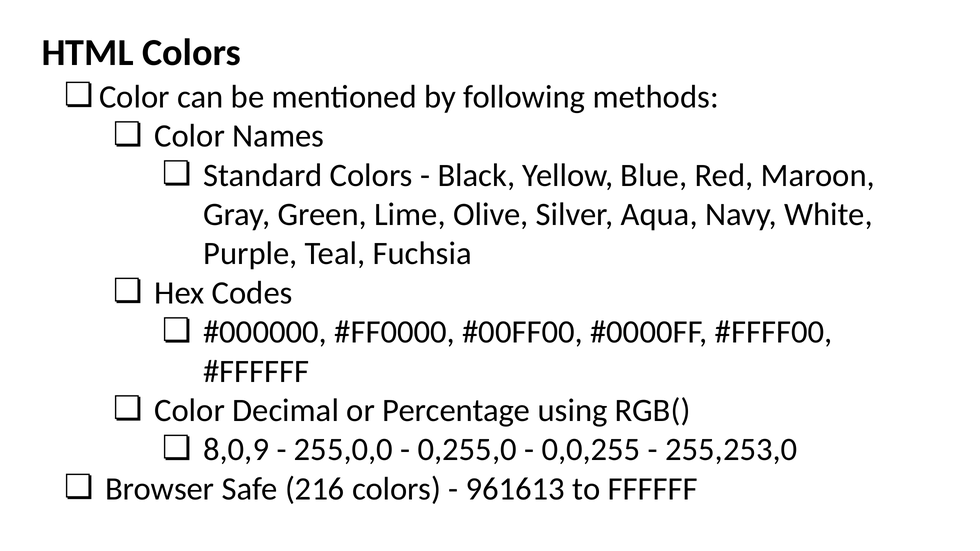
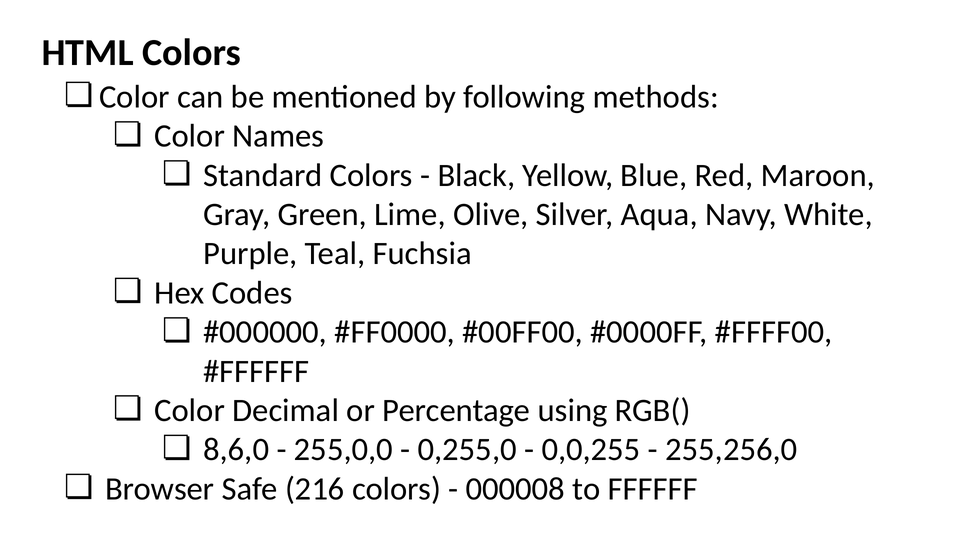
8,0,9: 8,0,9 -> 8,6,0 (236, 450)
255,253,0: 255,253,0 -> 255,256,0 (731, 450)
961613: 961613 -> 000008 (515, 489)
